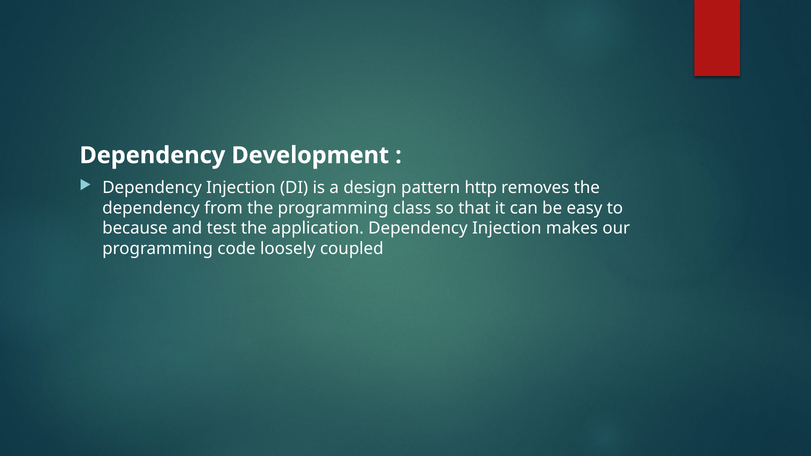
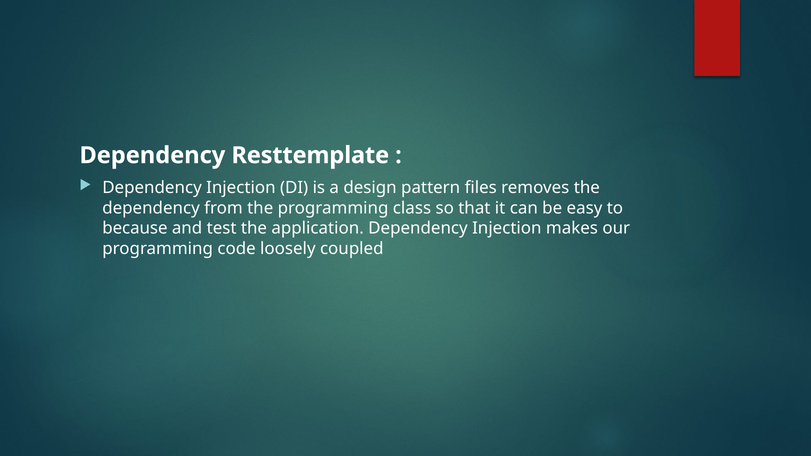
Development: Development -> Resttemplate (310, 155)
http: http -> files (481, 188)
